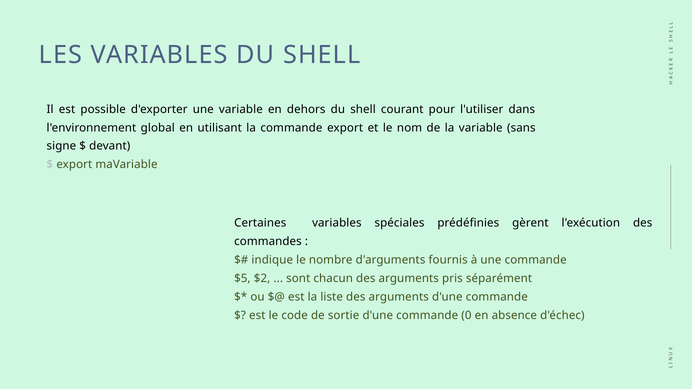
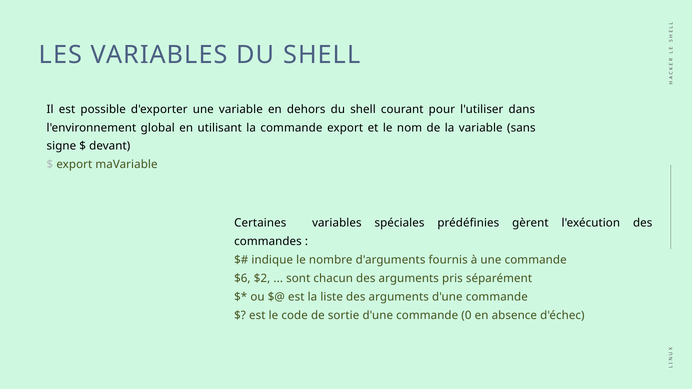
$5: $5 -> $6 (242, 279)
